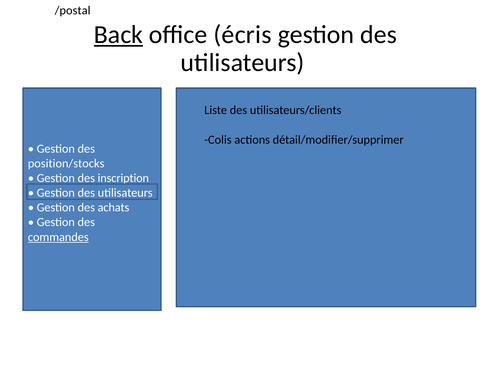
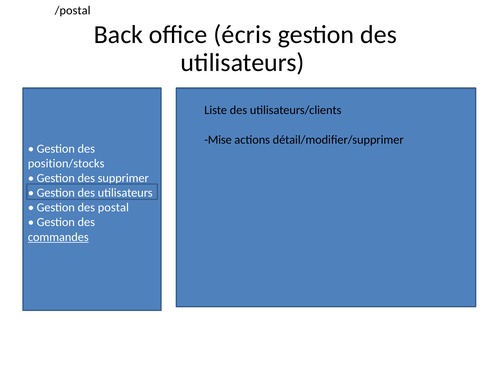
Back underline: present -> none (118, 35)
Colis: Colis -> Mise (218, 140)
inscription: inscription -> supprimer (123, 178)
achats: achats -> postal (113, 208)
